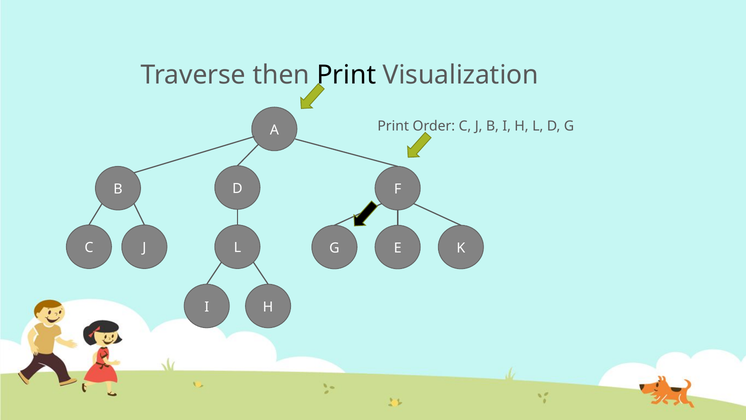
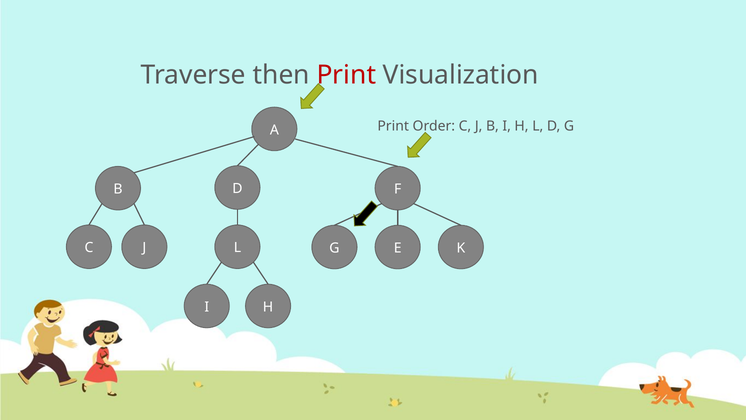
Print colour: black -> red (346, 75)
